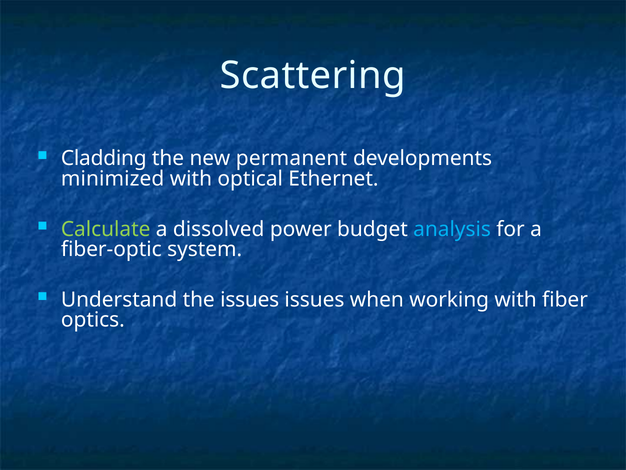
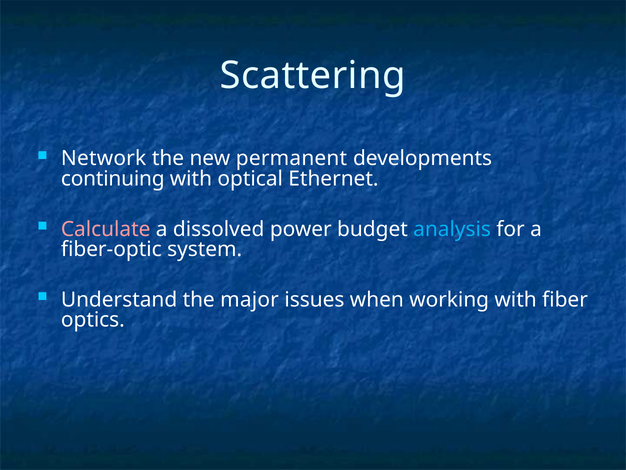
Cladding: Cladding -> Network (104, 158)
minimized: minimized -> continuing (113, 178)
Calculate colour: light green -> pink (106, 229)
the issues: issues -> major (250, 299)
